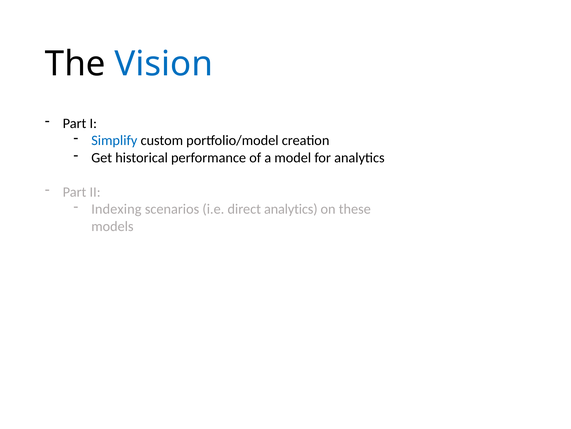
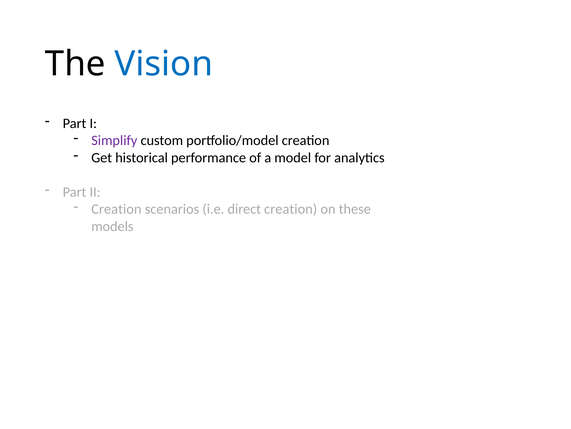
Simplify colour: blue -> purple (114, 140)
Indexing: Indexing -> Creation (116, 209)
direct analytics: analytics -> creation (291, 209)
